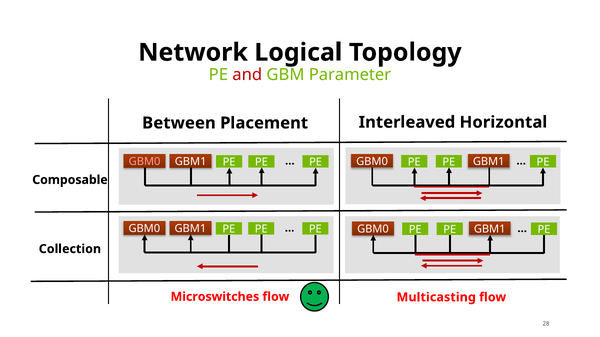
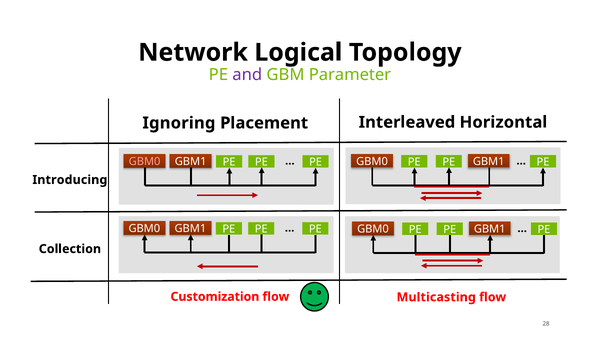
and colour: red -> purple (247, 75)
Between: Between -> Ignoring (179, 123)
Composable: Composable -> Introducing (70, 180)
Microswitches: Microswitches -> Customization (215, 297)
